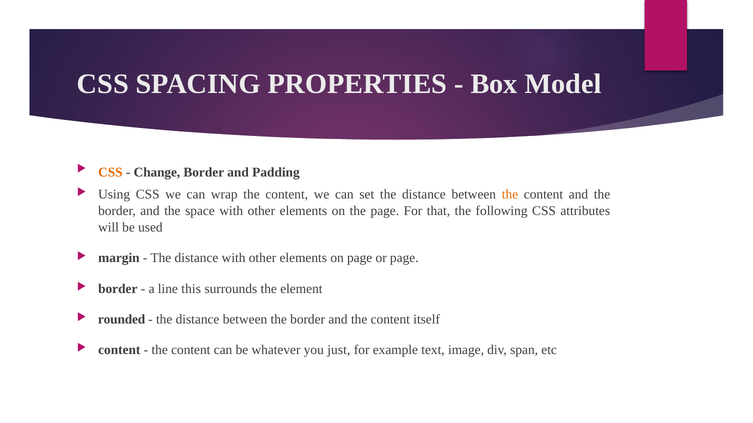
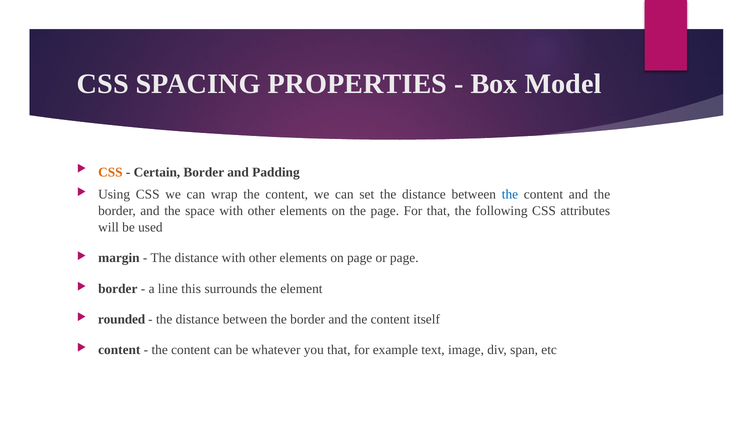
Change: Change -> Certain (157, 173)
the colour: orange -> blue (510, 195)
you just: just -> that (339, 350)
